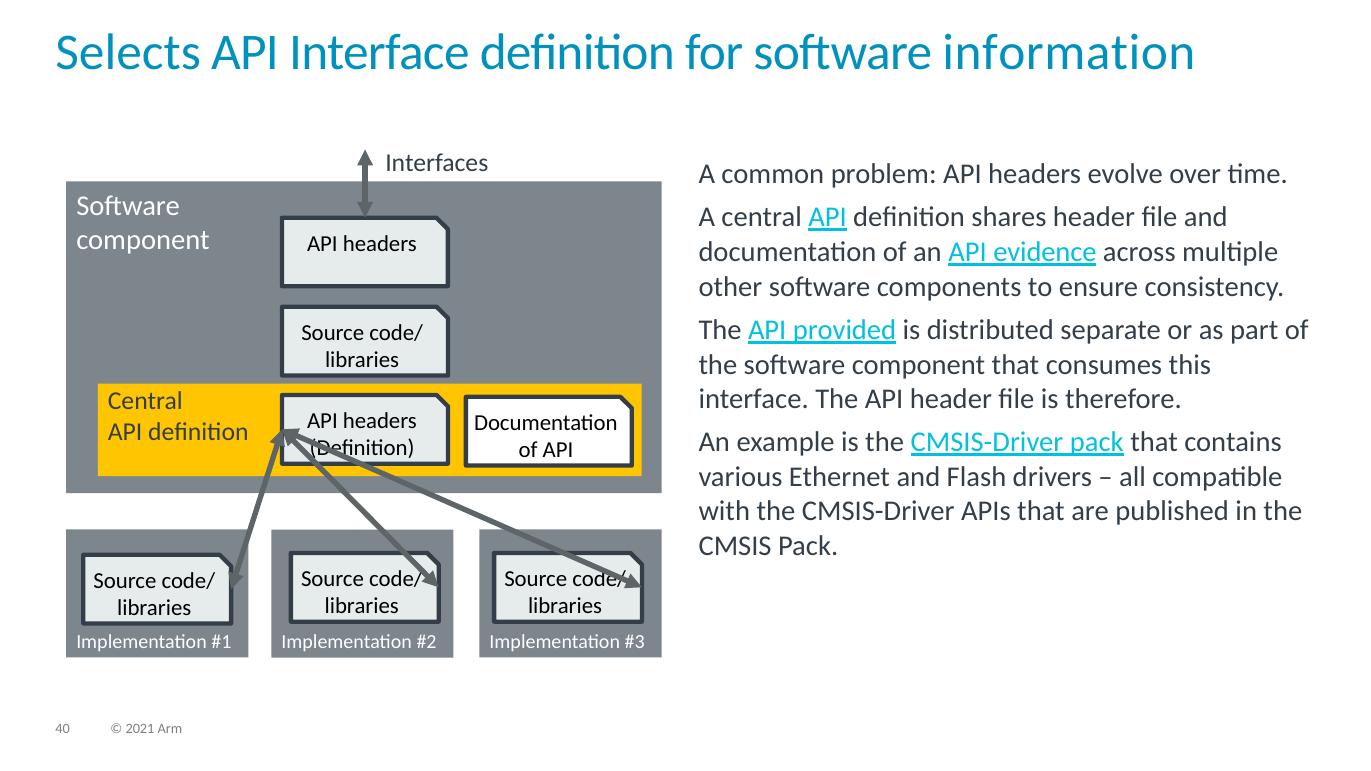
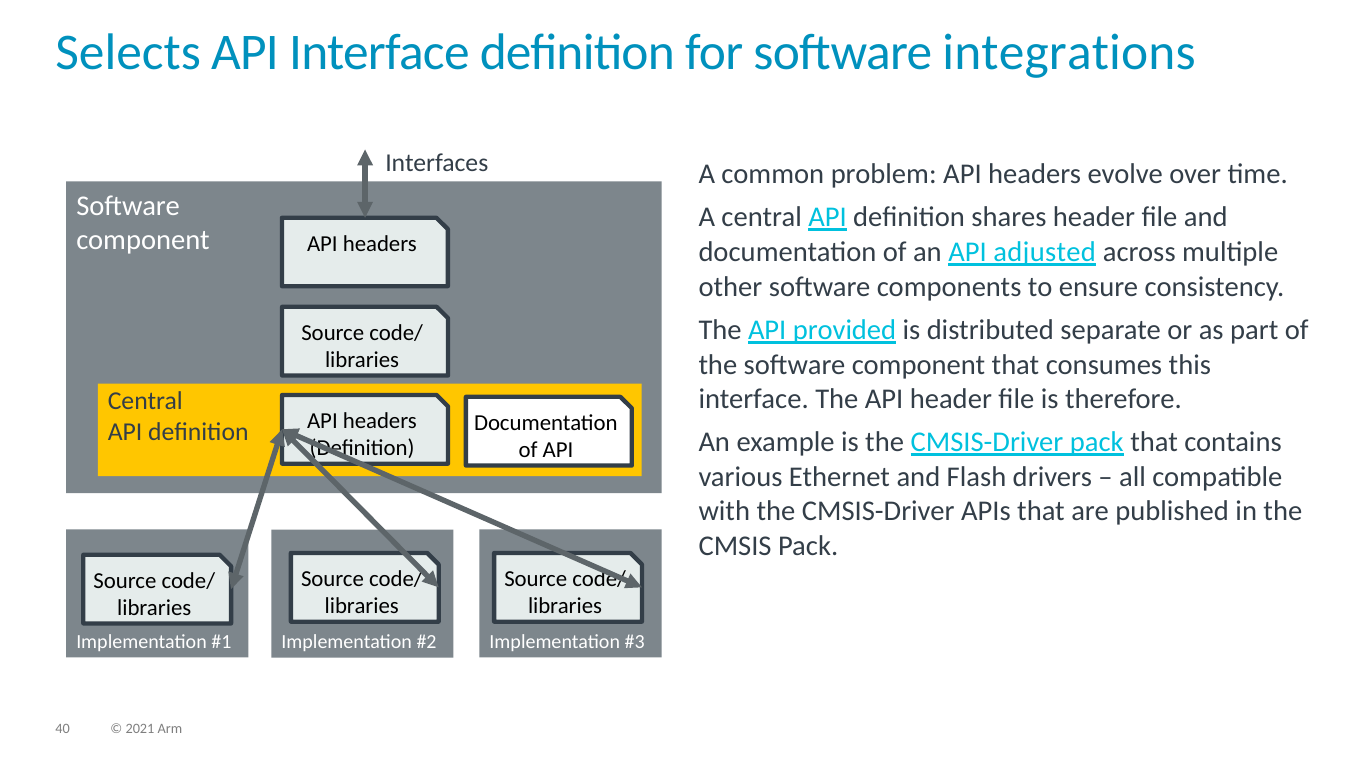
information: information -> integrations (1069, 52)
evidence: evidence -> adjusted (1045, 252)
